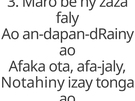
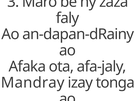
Notahiny: Notahiny -> Mandray (33, 83)
